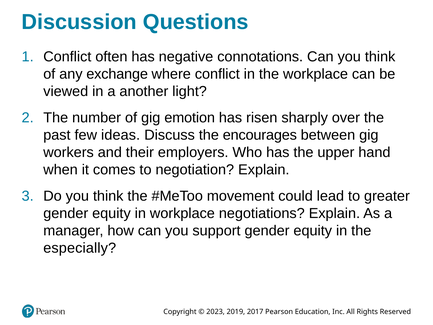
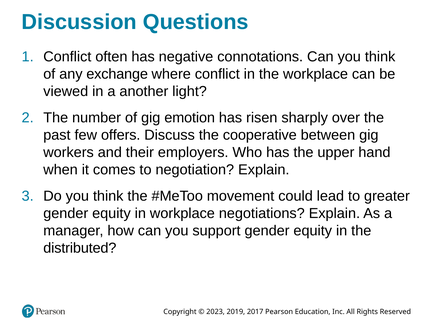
ideas: ideas -> offers (121, 135)
encourages: encourages -> cooperative (260, 135)
especially: especially -> distributed (80, 248)
